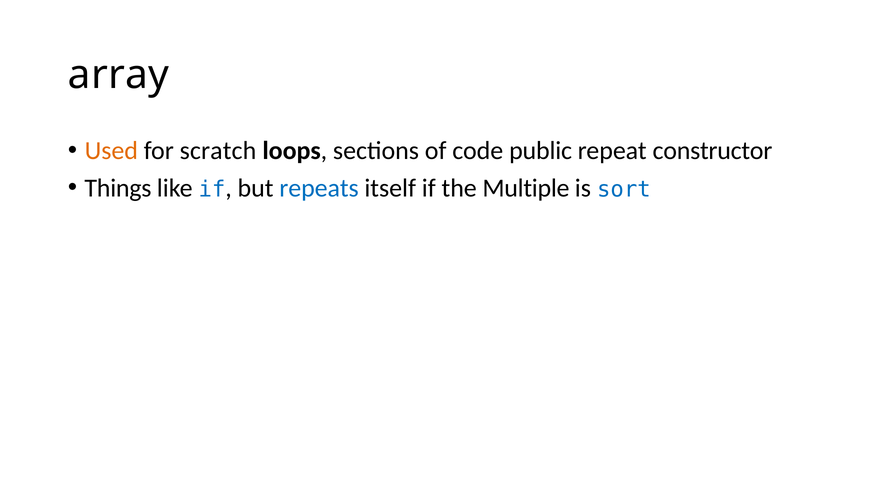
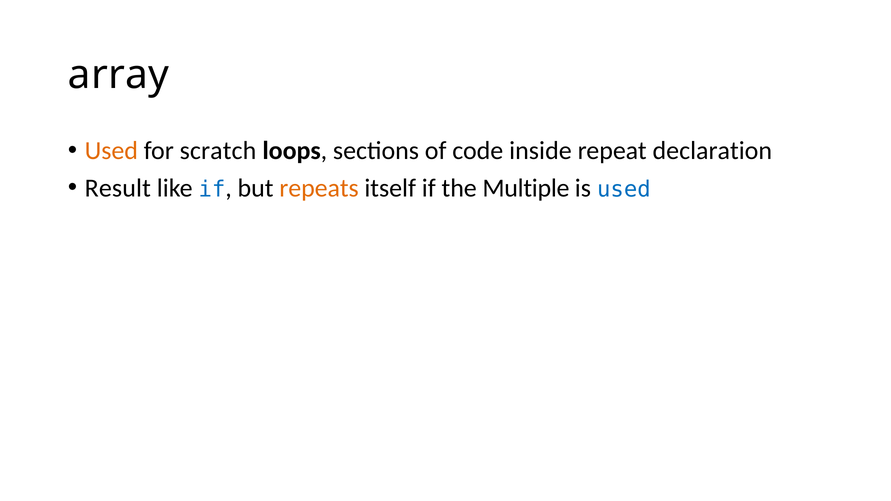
public: public -> inside (540, 151)
constructor: constructor -> declaration (712, 151)
Things: Things -> Result (118, 188)
repeats colour: blue -> orange (319, 188)
is sort: sort -> used (624, 189)
